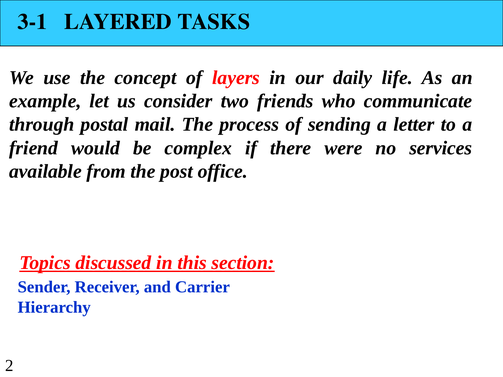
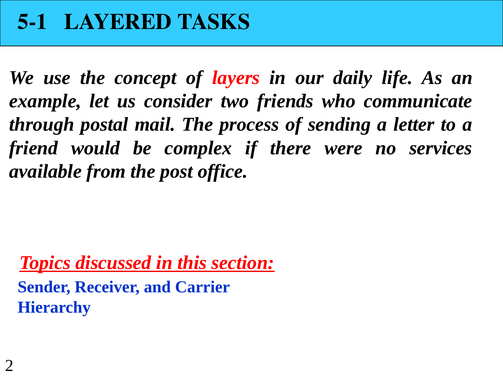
3-1: 3-1 -> 5-1 (32, 22)
